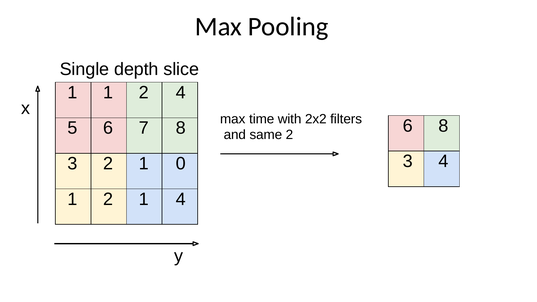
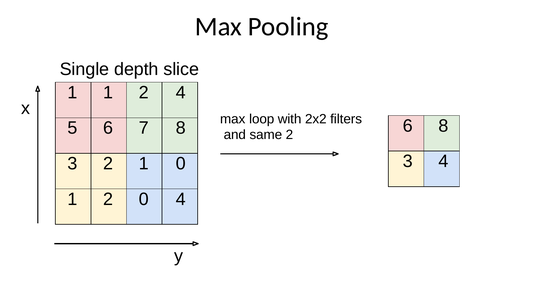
time: time -> loop (262, 119)
1 2 1: 1 -> 0 (144, 199)
